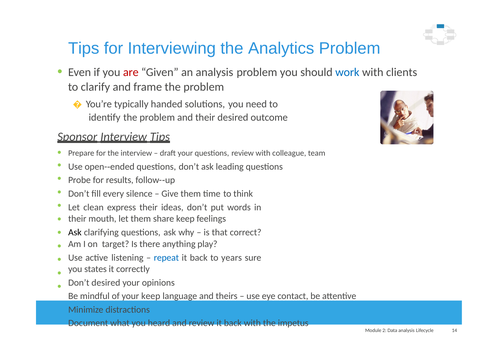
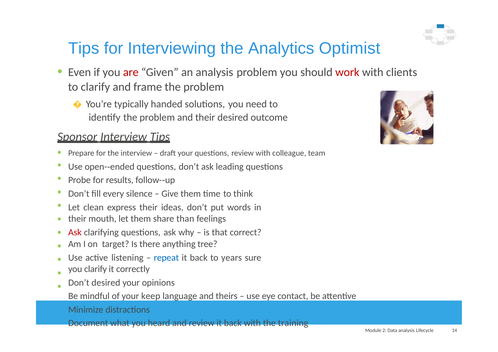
Analytics Problem: Problem -> Optimist (350, 49)
work colour: blue -> red (347, 72)
share keep: keep -> than (185, 219)
Ask colour: black -> red (75, 232)
play: play -> tree (207, 244)
you states: states -> clarify (96, 269)
impetus: impetus -> training (293, 323)
